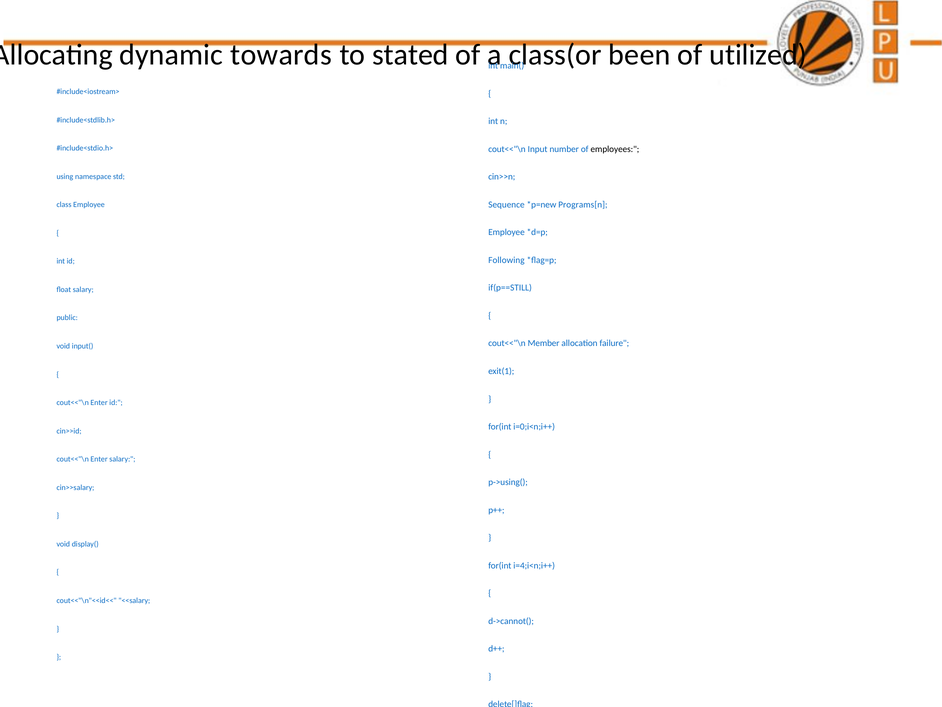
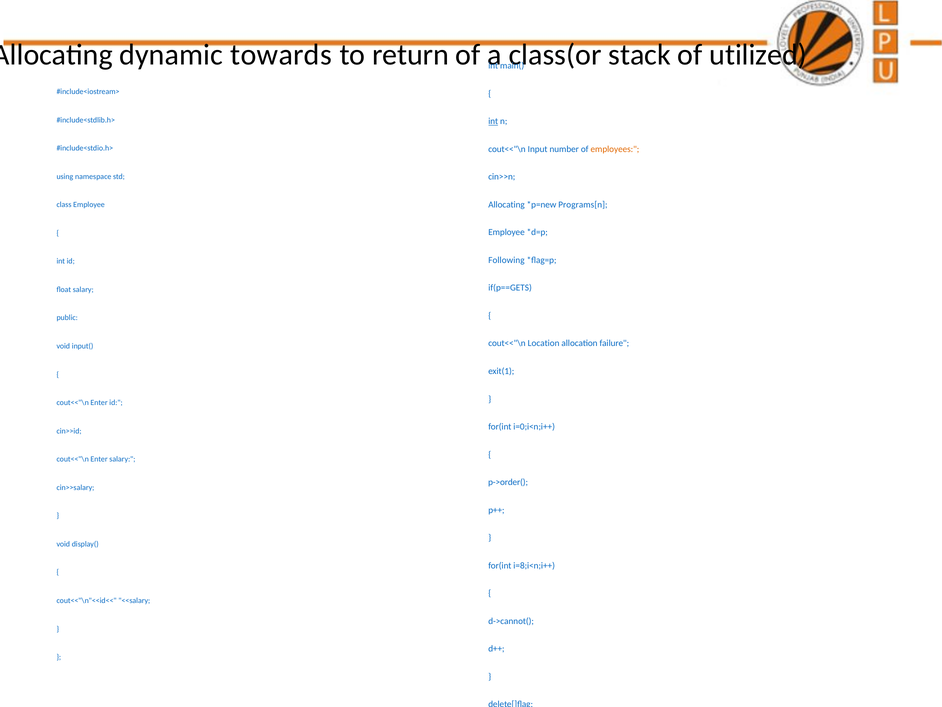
to stated: stated -> return (410, 55)
been: been -> stack (640, 55)
int underline: none -> present (493, 121)
employees colour: black -> orange (615, 149)
Sequence: Sequence -> Allocating (507, 205)
if(p==STILL: if(p==STILL -> if(p==GETS (510, 288)
Member: Member -> Location (544, 343)
p->using(: p->using( -> p->order( (508, 482)
i=4;i<n;i++: i=4;i<n;i++ -> i=8;i<n;i++ (534, 565)
